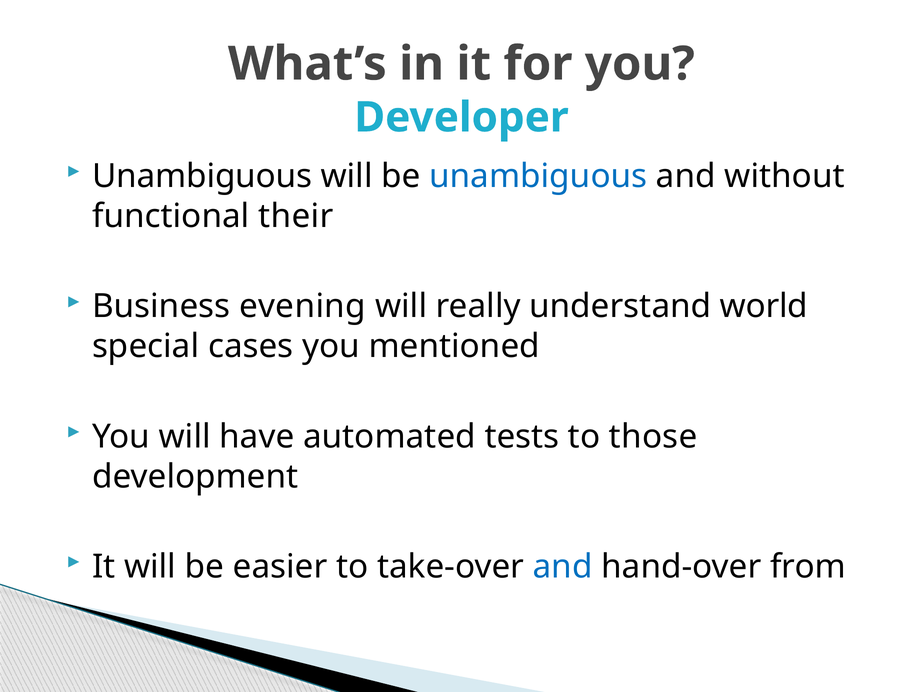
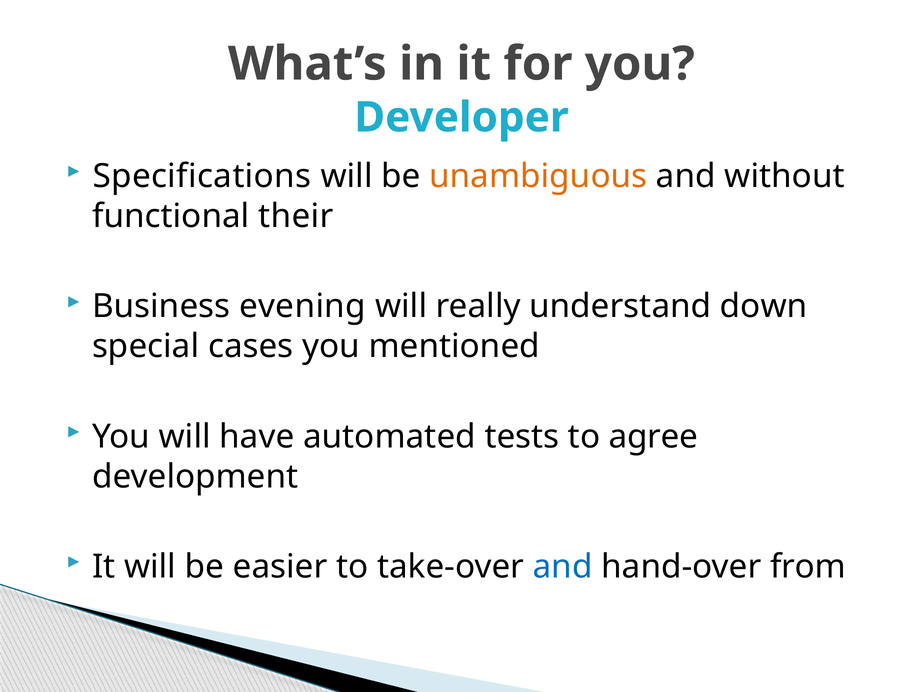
Unambiguous: Unambiguous -> Specifications (202, 176)
unambiguous colour: blue -> orange (538, 176)
world: world -> down (764, 307)
those: those -> agree (653, 437)
